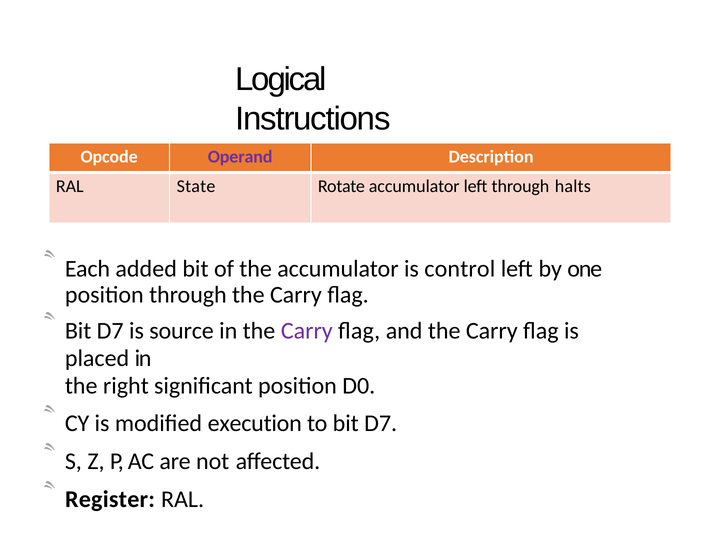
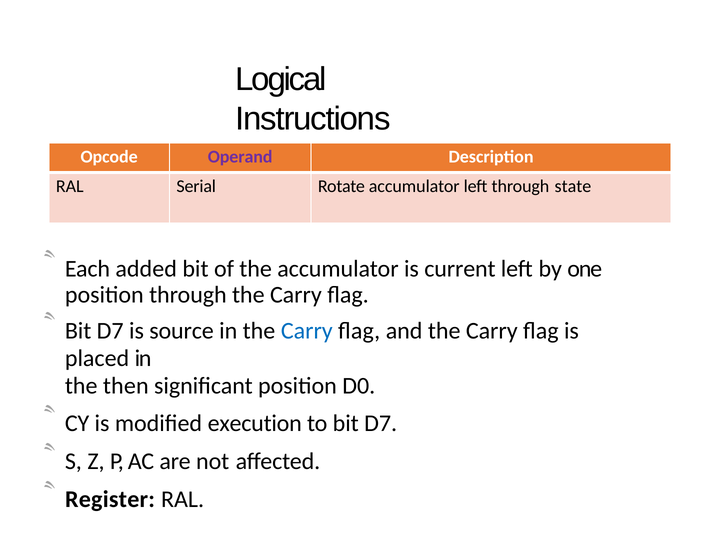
State: State -> Serial (196, 186)
halts: halts -> state (573, 186)
control: control -> current (460, 269)
Carry colour: purple -> blue (307, 331)
right: right -> then (126, 386)
